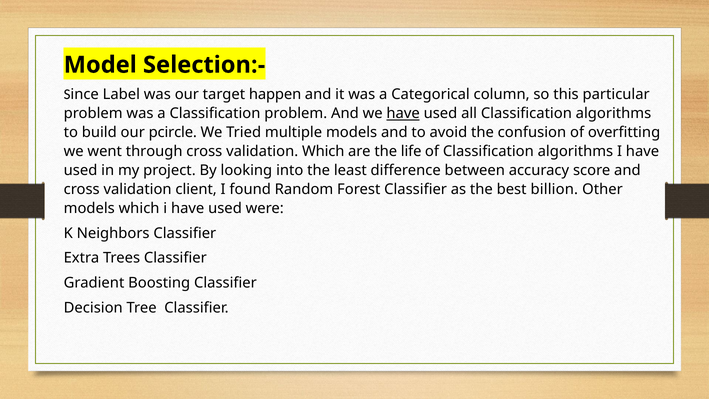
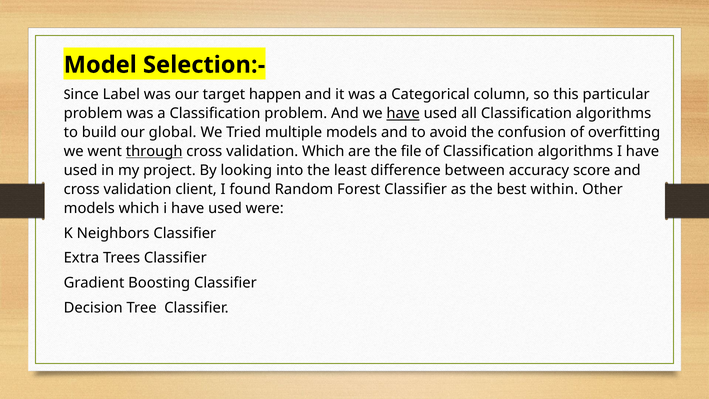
pcircle: pcircle -> global (173, 132)
through underline: none -> present (154, 151)
life: life -> file (411, 151)
billion: billion -> within (554, 189)
